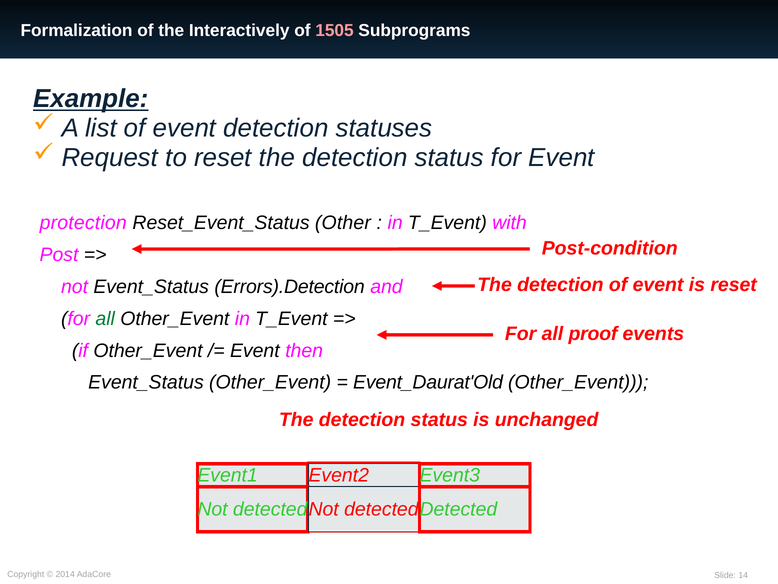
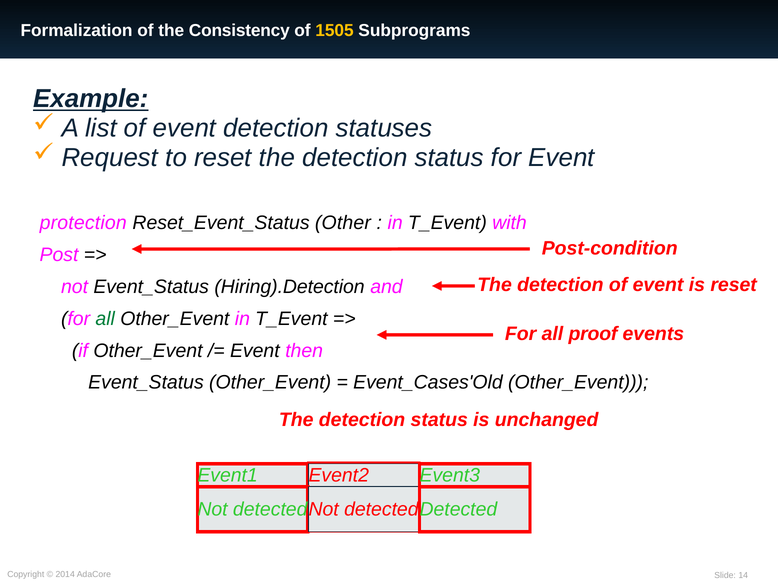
Interactively: Interactively -> Consistency (239, 30)
1505 colour: pink -> yellow (335, 30)
Errors).Detection: Errors).Detection -> Hiring).Detection (290, 286)
Event_Daurat'Old: Event_Daurat'Old -> Event_Cases'Old (428, 382)
